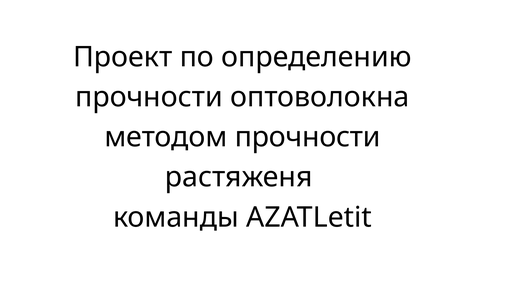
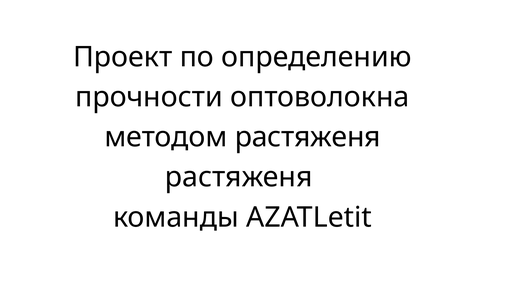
методом прочности: прочности -> растяженя (308, 137)
